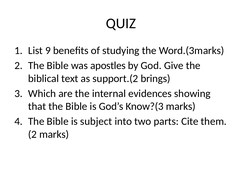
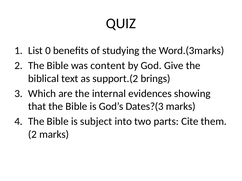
9: 9 -> 0 (48, 51)
apostles: apostles -> content (108, 66)
Know?(3: Know?(3 -> Dates?(3 (145, 107)
